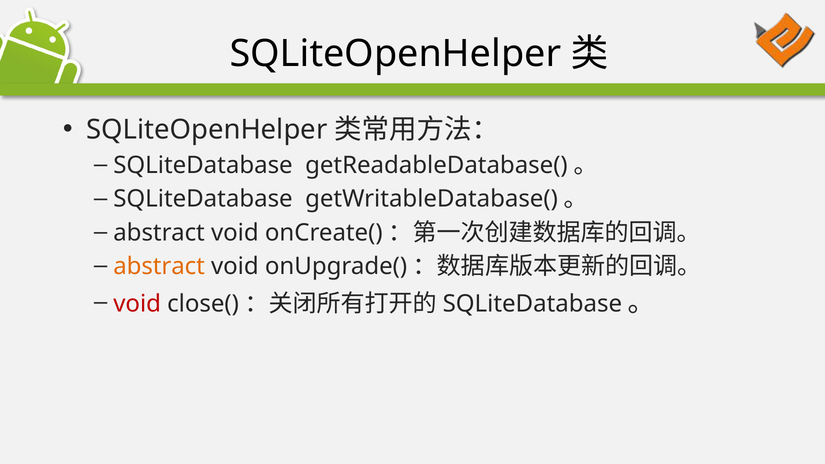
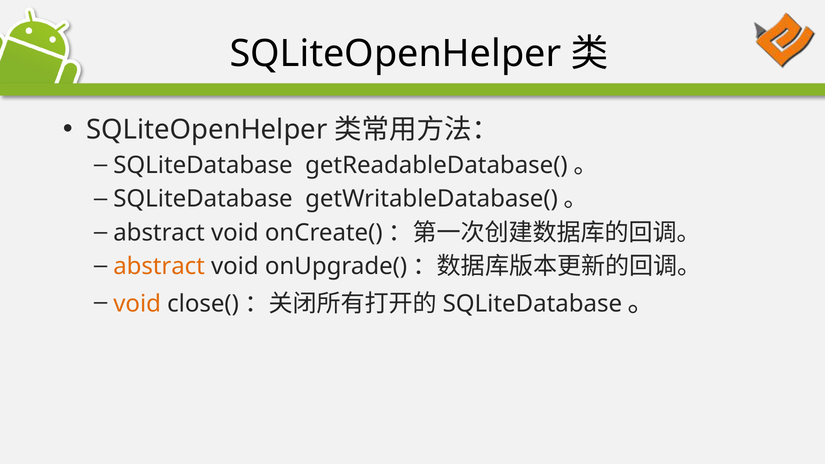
void colour: red -> orange (137, 304)
